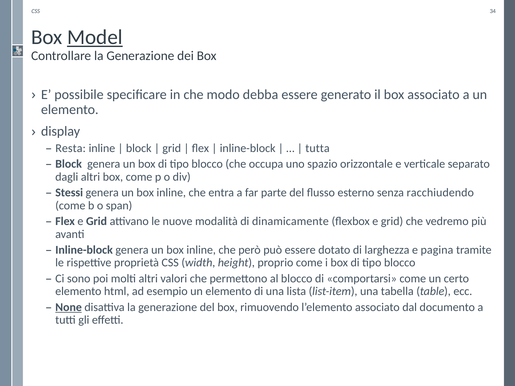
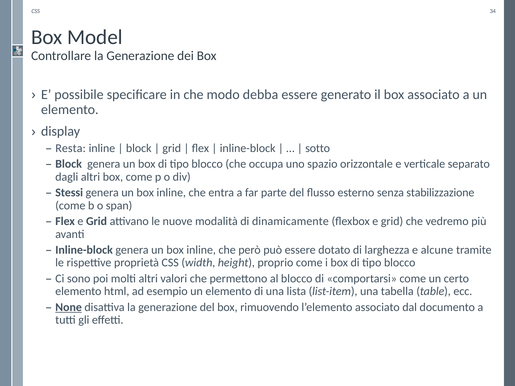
Model underline: present -> none (95, 37)
tutta: tutta -> sotto (318, 148)
racchiudendo: racchiudendo -> stabilizzazione (440, 193)
pagina: pagina -> alcune (437, 250)
